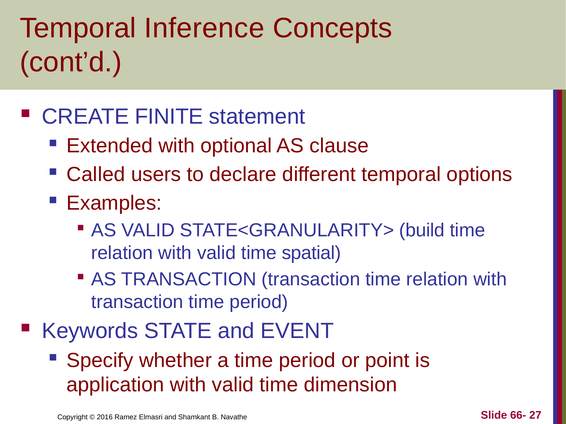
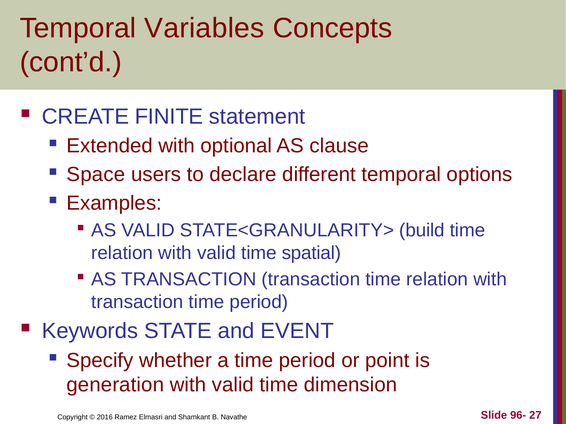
Inference: Inference -> Variables (204, 28)
Called: Called -> Space (96, 175)
application: application -> generation (115, 385)
66-: 66- -> 96- (518, 416)
